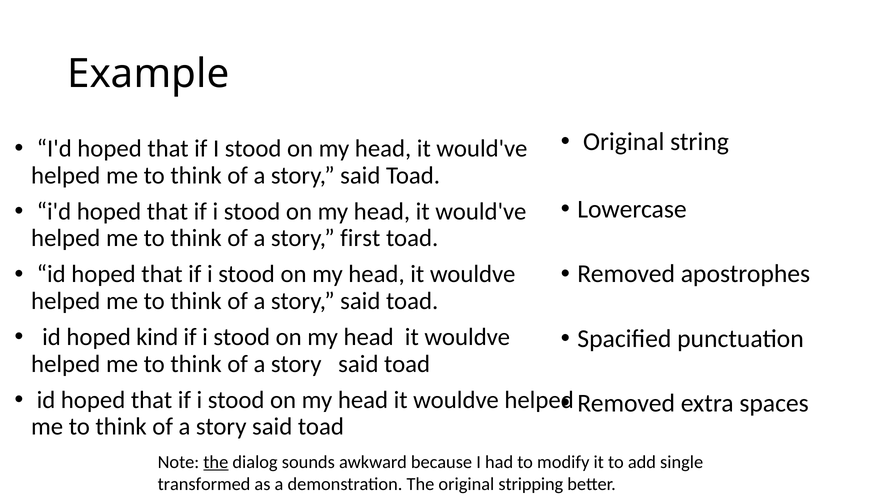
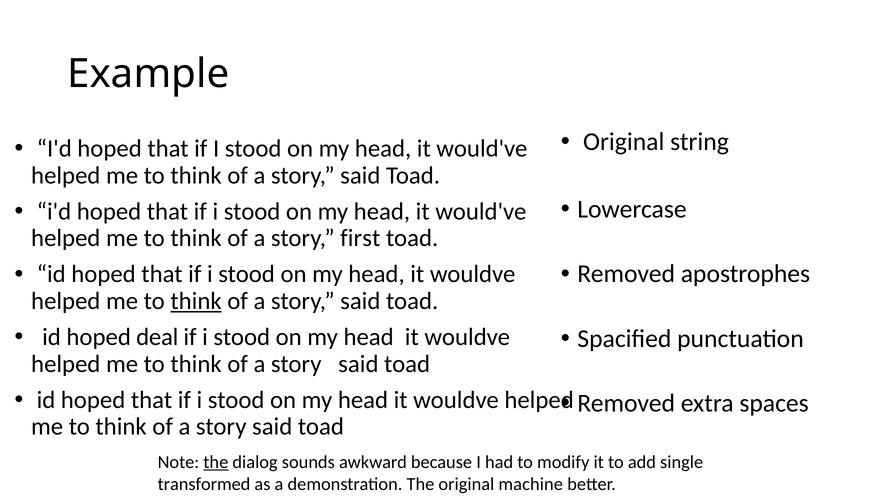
think underline: none -> present (196, 301)
kind: kind -> deal (157, 337)
stripping: stripping -> machine (531, 484)
